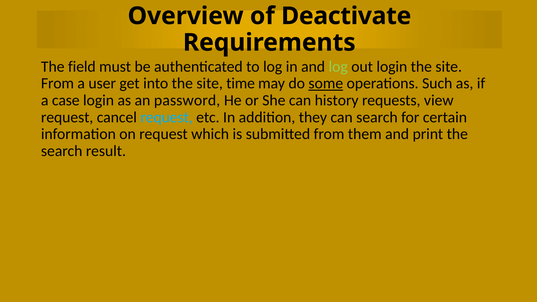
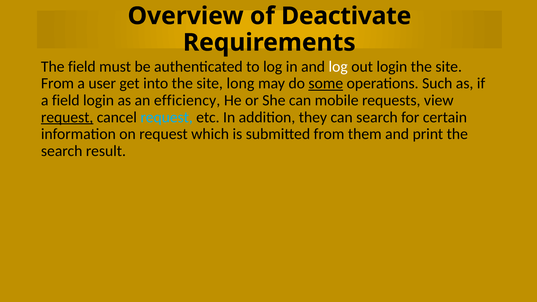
log colour: light green -> white (338, 67)
time: time -> long (240, 83)
a case: case -> field (66, 100)
password: password -> efficiency (187, 100)
history: history -> mobile (337, 100)
request underline: none -> present (67, 117)
